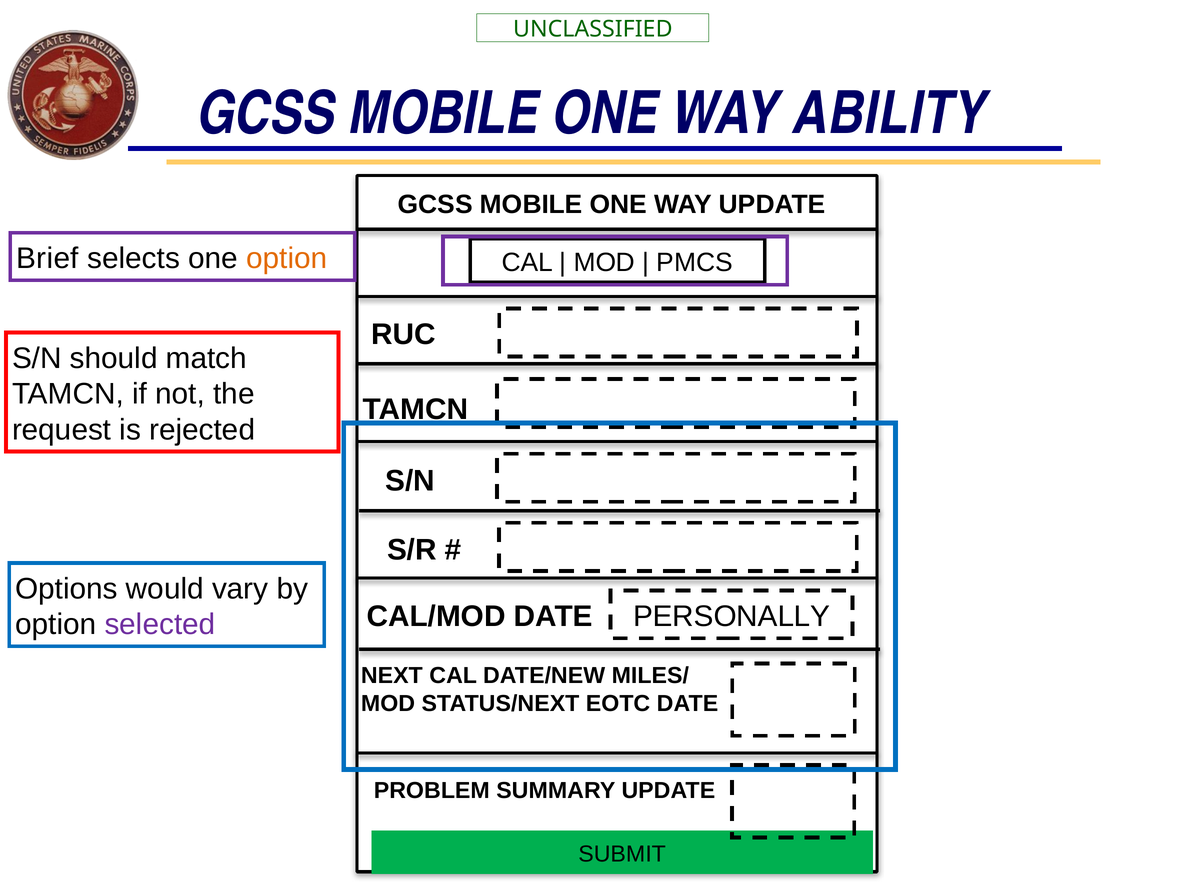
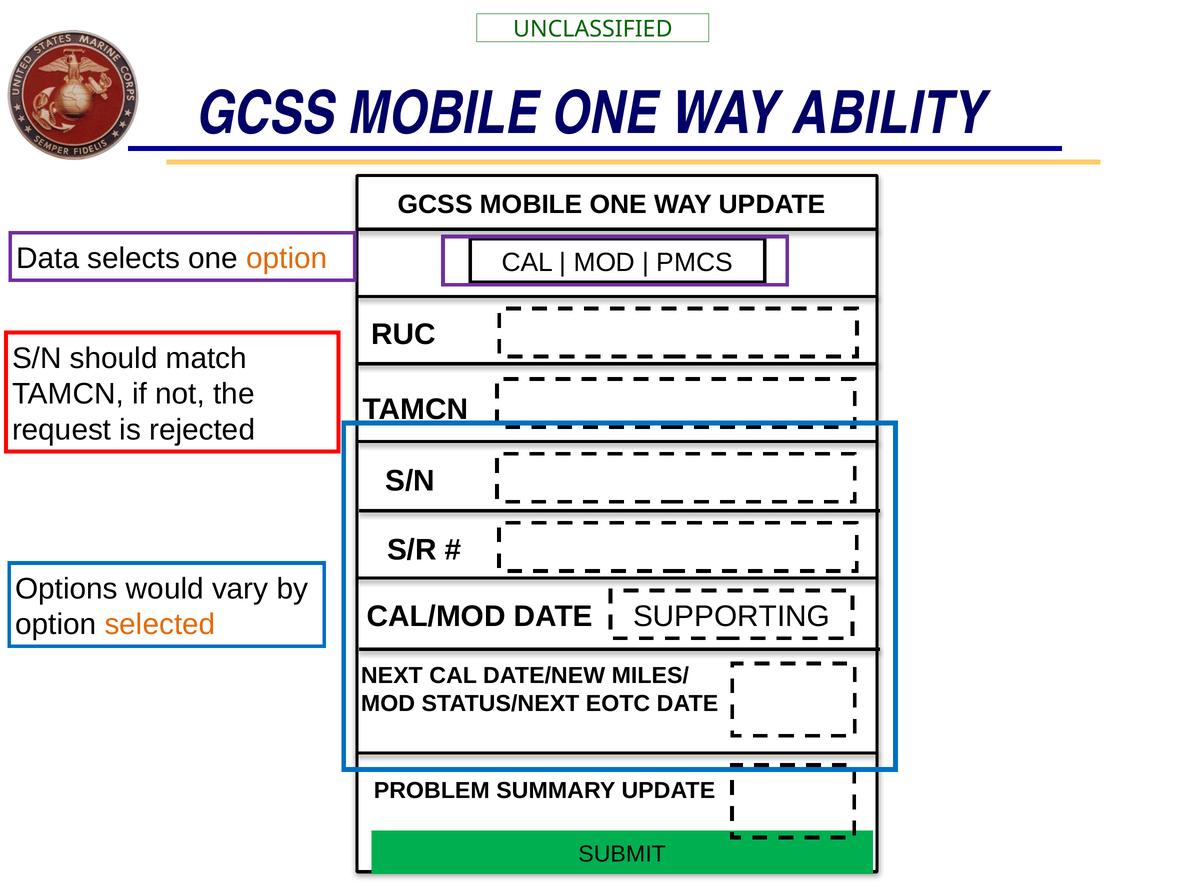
Brief: Brief -> Data (48, 259)
PERSONALLY: PERSONALLY -> SUPPORTING (732, 616)
selected colour: purple -> orange (160, 625)
